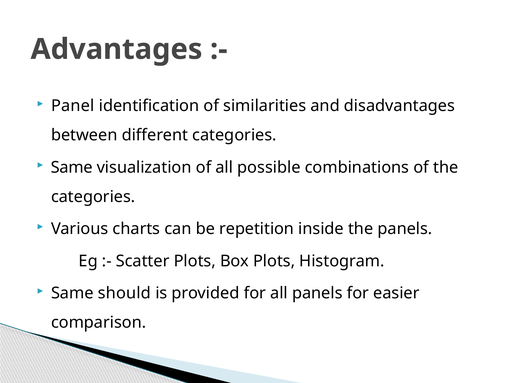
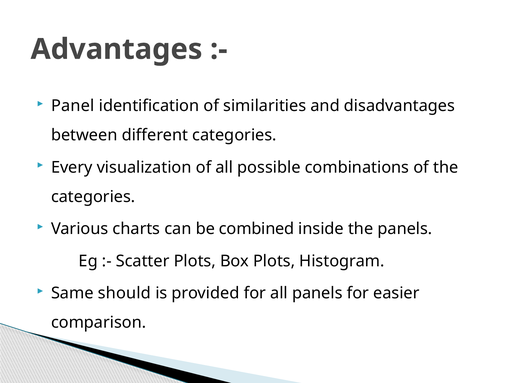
Same: Same -> Every (72, 168)
repetition: repetition -> combined (257, 229)
